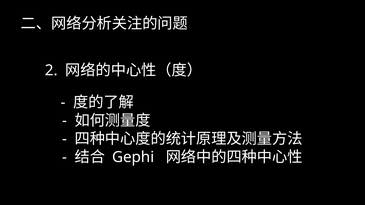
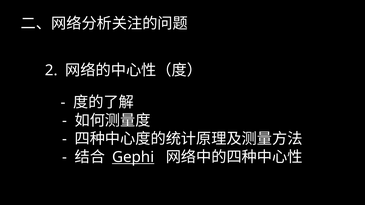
Gephi underline: none -> present (133, 157)
